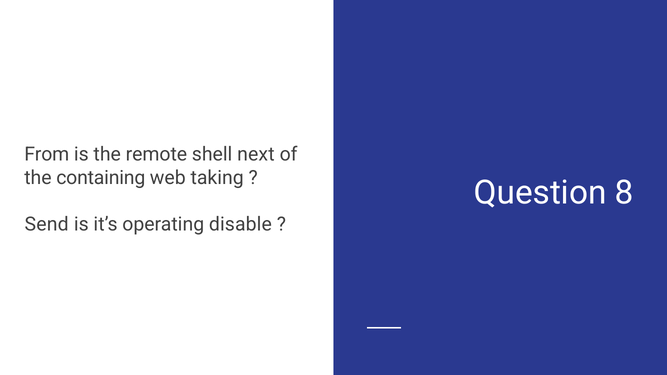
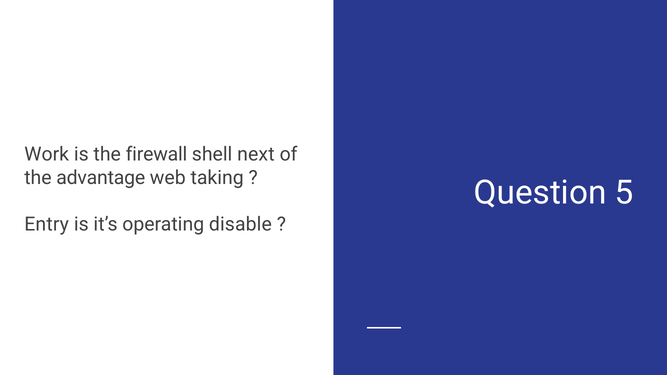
From: From -> Work (47, 154)
remote: remote -> firewall (156, 154)
containing: containing -> advantage (101, 178)
8: 8 -> 5 (624, 193)
Send: Send -> Entry (47, 224)
